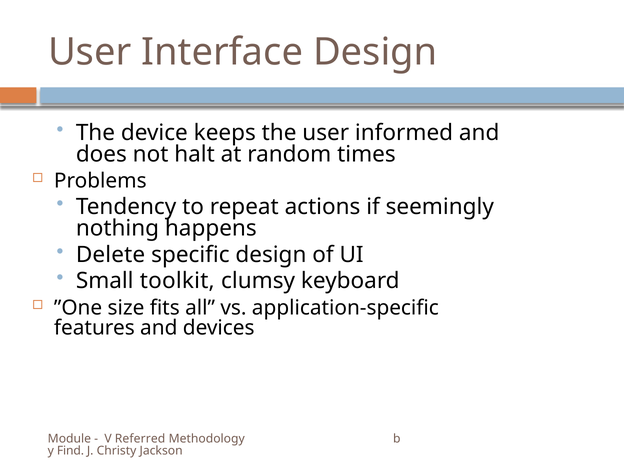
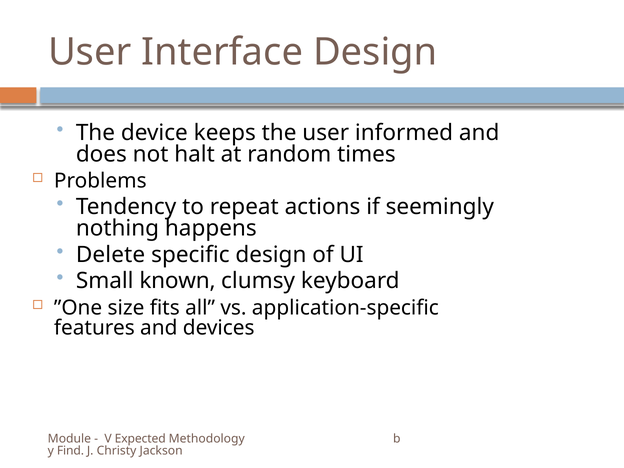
toolkit: toolkit -> known (177, 281)
Referred: Referred -> Expected (140, 439)
